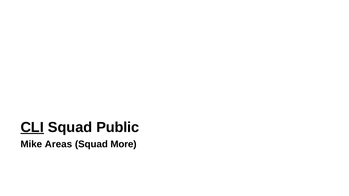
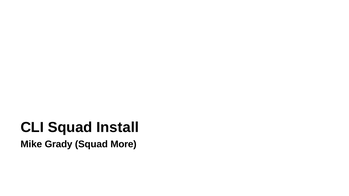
CLI underline: present -> none (32, 128)
Public: Public -> Install (118, 128)
Areas: Areas -> Grady (59, 144)
